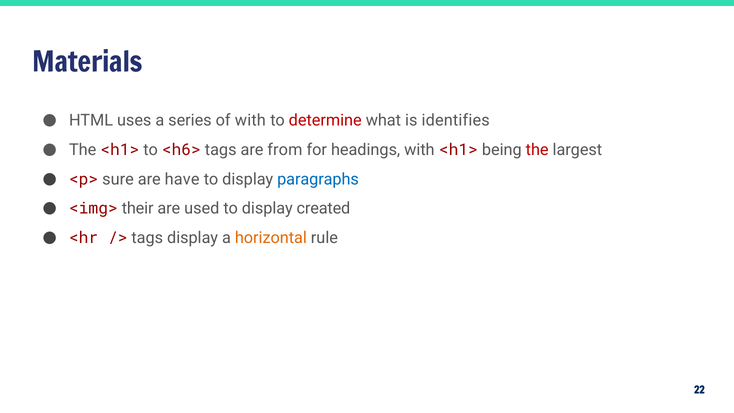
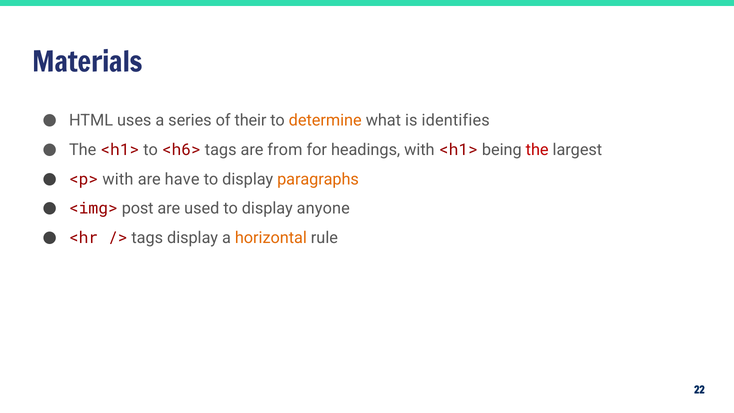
of with: with -> their (251, 121)
determine colour: red -> orange (325, 121)
<p> sure: sure -> with (118, 179)
paragraphs colour: blue -> orange (318, 179)
their: their -> post (138, 209)
created: created -> anyone (323, 209)
